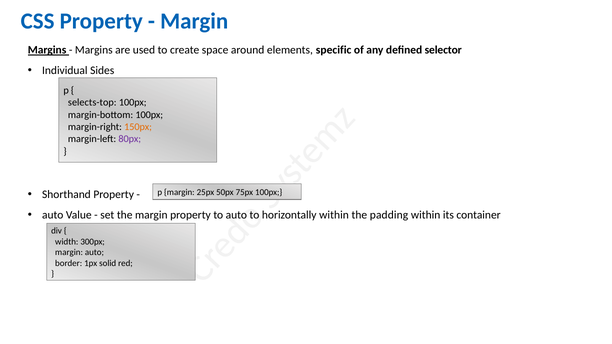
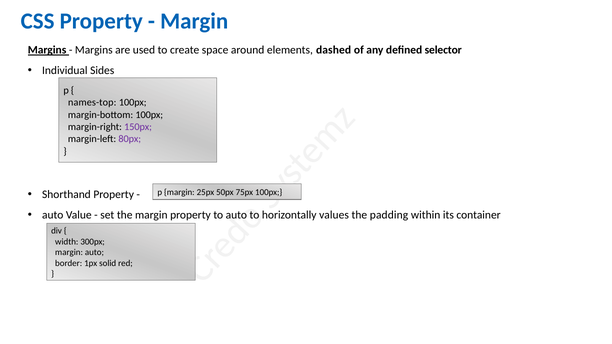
specific: specific -> dashed (334, 50)
selects-top: selects-top -> names-top (92, 103)
150px colour: orange -> purple (138, 127)
within: within -> values (334, 215)
